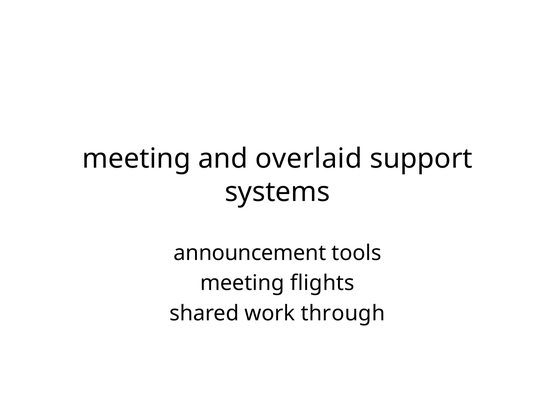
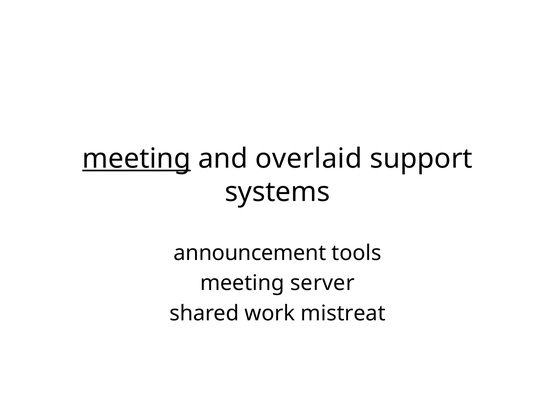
meeting underline: none -> present (137, 159)
flights: flights -> server (322, 283)
through: through -> mistreat (343, 314)
